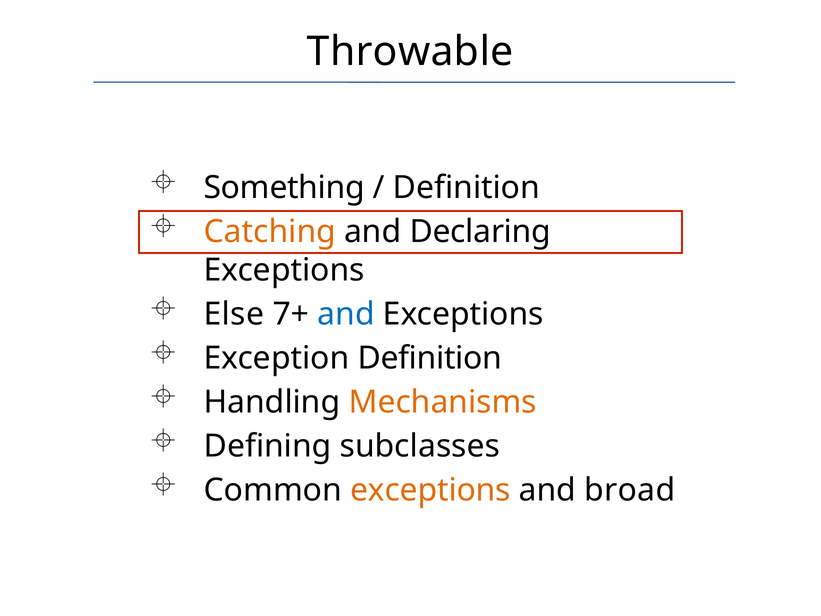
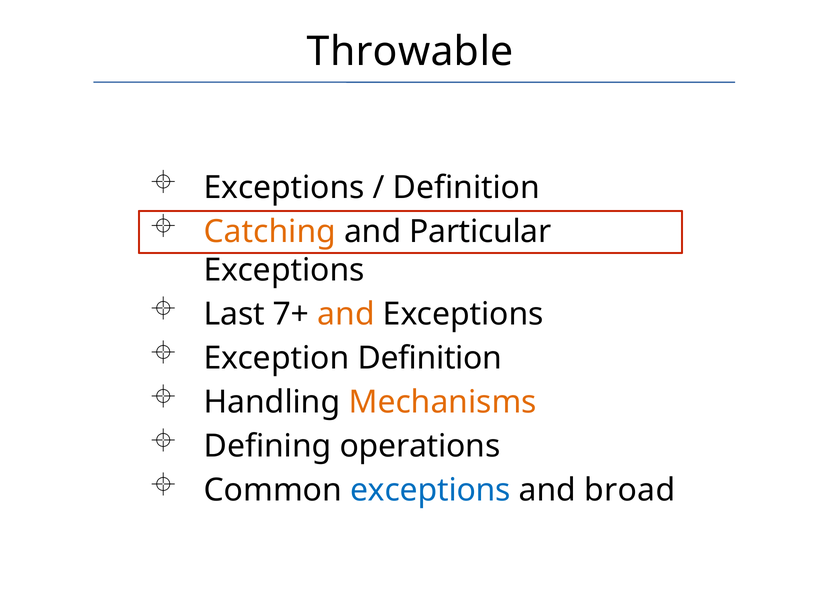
Something: Something -> Exceptions (284, 188)
Declaring: Declaring -> Particular (480, 232)
Else: Else -> Last (234, 314)
and colour: blue -> orange (346, 314)
subclasses: subclasses -> operations (420, 446)
exceptions colour: orange -> blue (430, 490)
